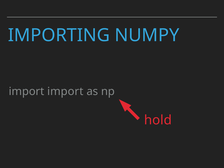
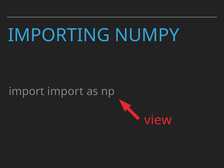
hold: hold -> view (158, 120)
